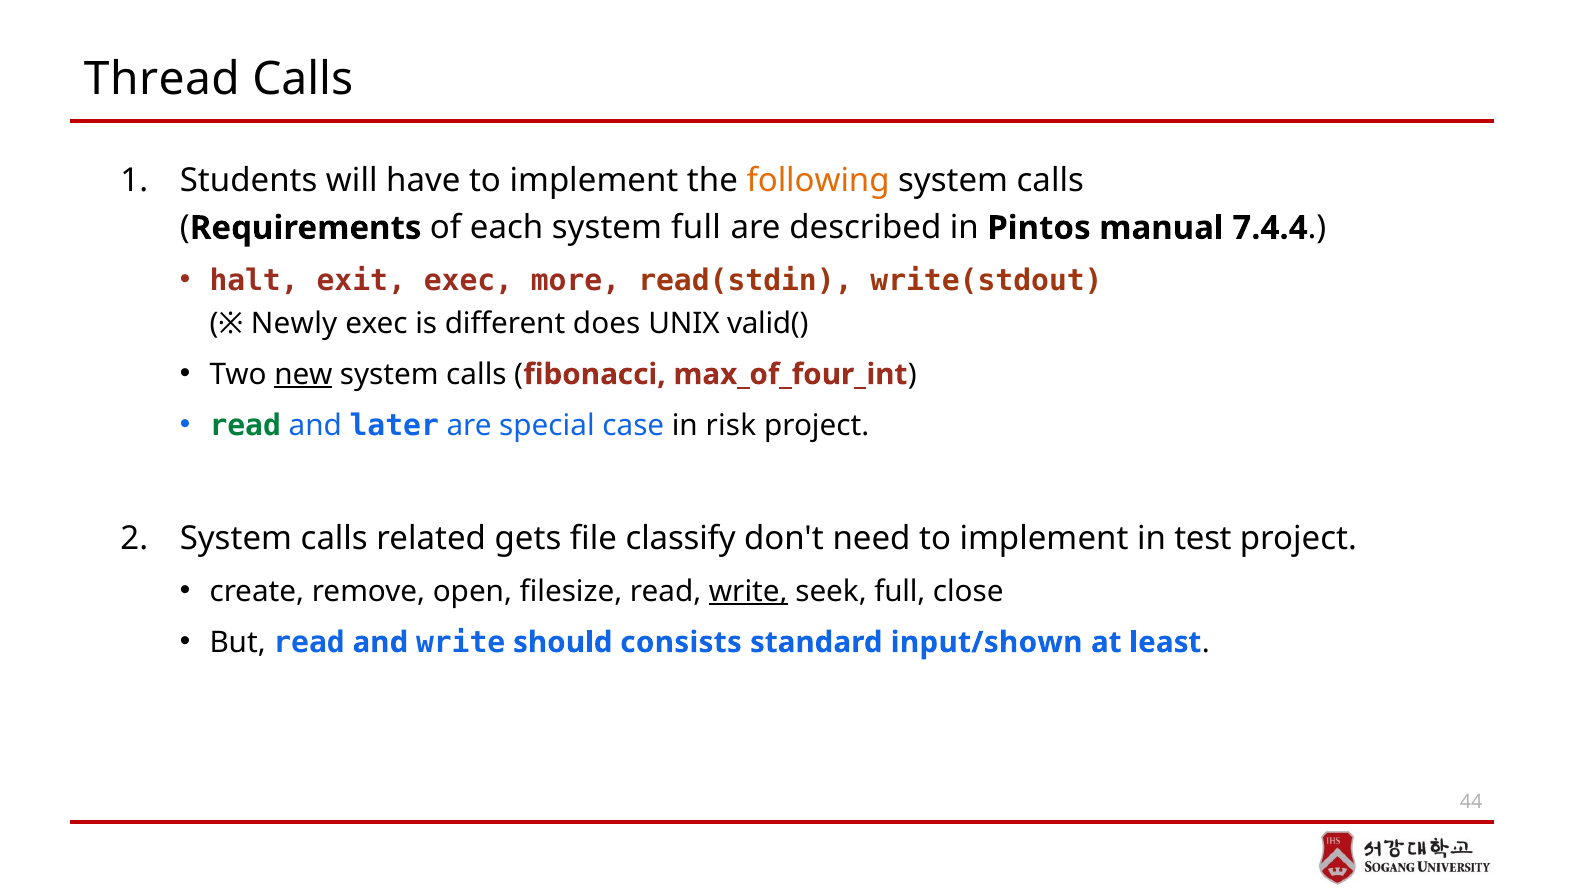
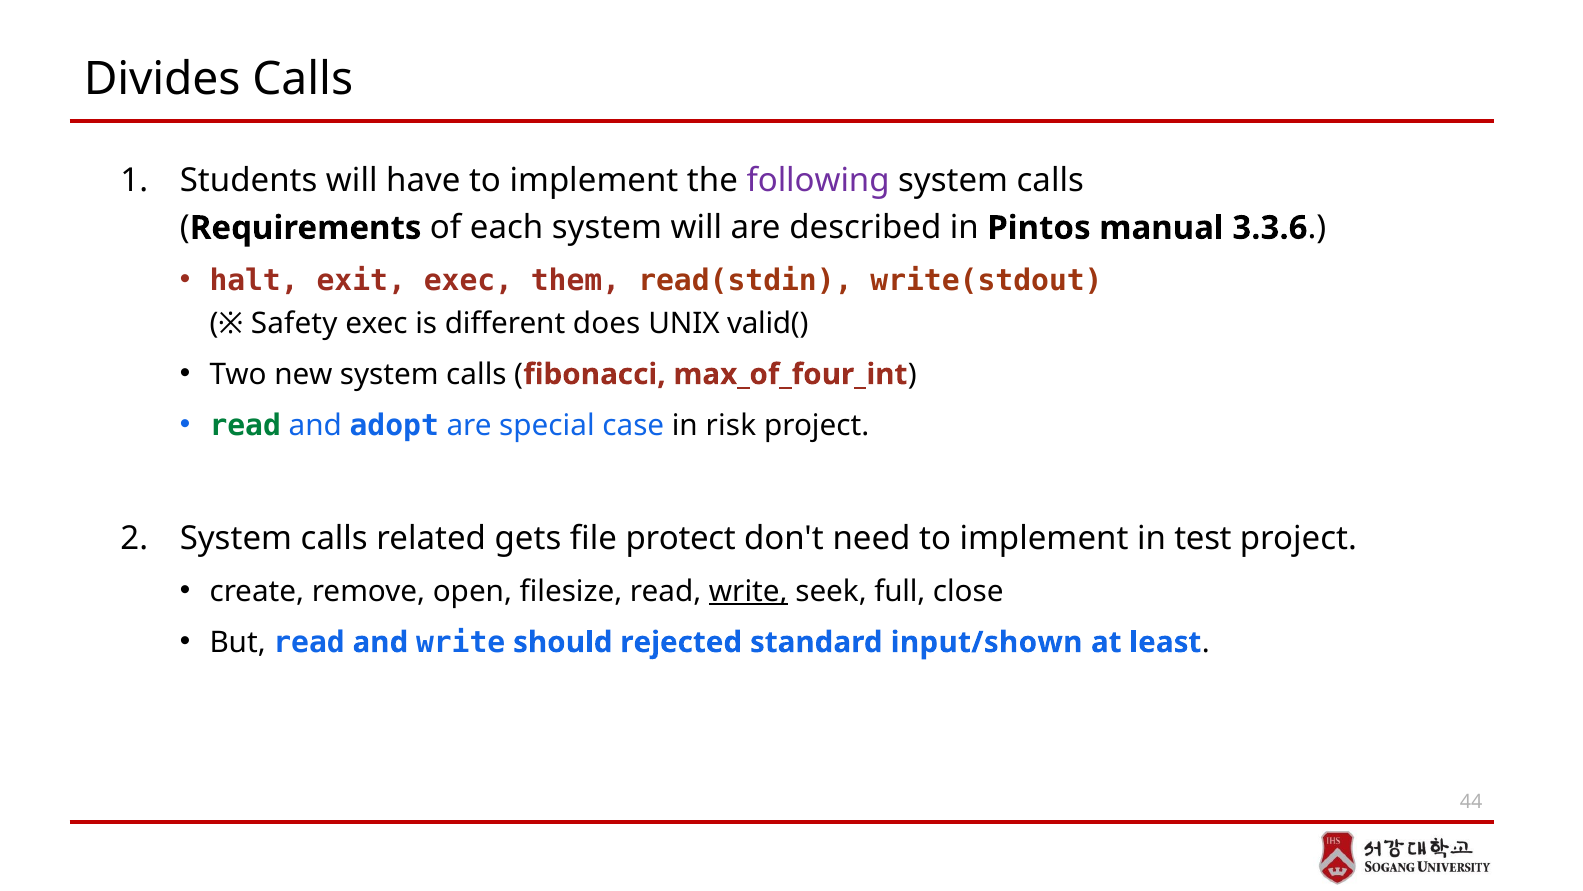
Thread: Thread -> Divides (162, 79)
following colour: orange -> purple (818, 180)
system full: full -> will (696, 228)
7.4.4: 7.4.4 -> 3.3.6 (1270, 228)
more: more -> them (576, 280)
Newly: Newly -> Safety (294, 323)
new underline: present -> none (303, 374)
later: later -> adopt (394, 425)
classify: classify -> protect (681, 538)
consists: consists -> rejected (681, 642)
